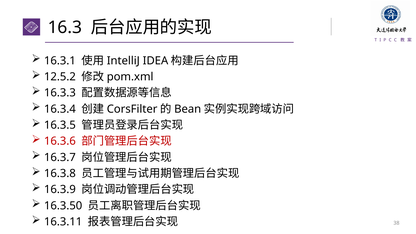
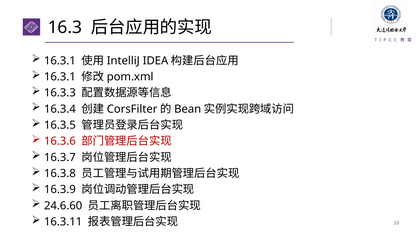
12.5.2: 12.5.2 -> 16.3.1 (60, 77)
16.3.50: 16.3.50 -> 24.6.60 (63, 206)
